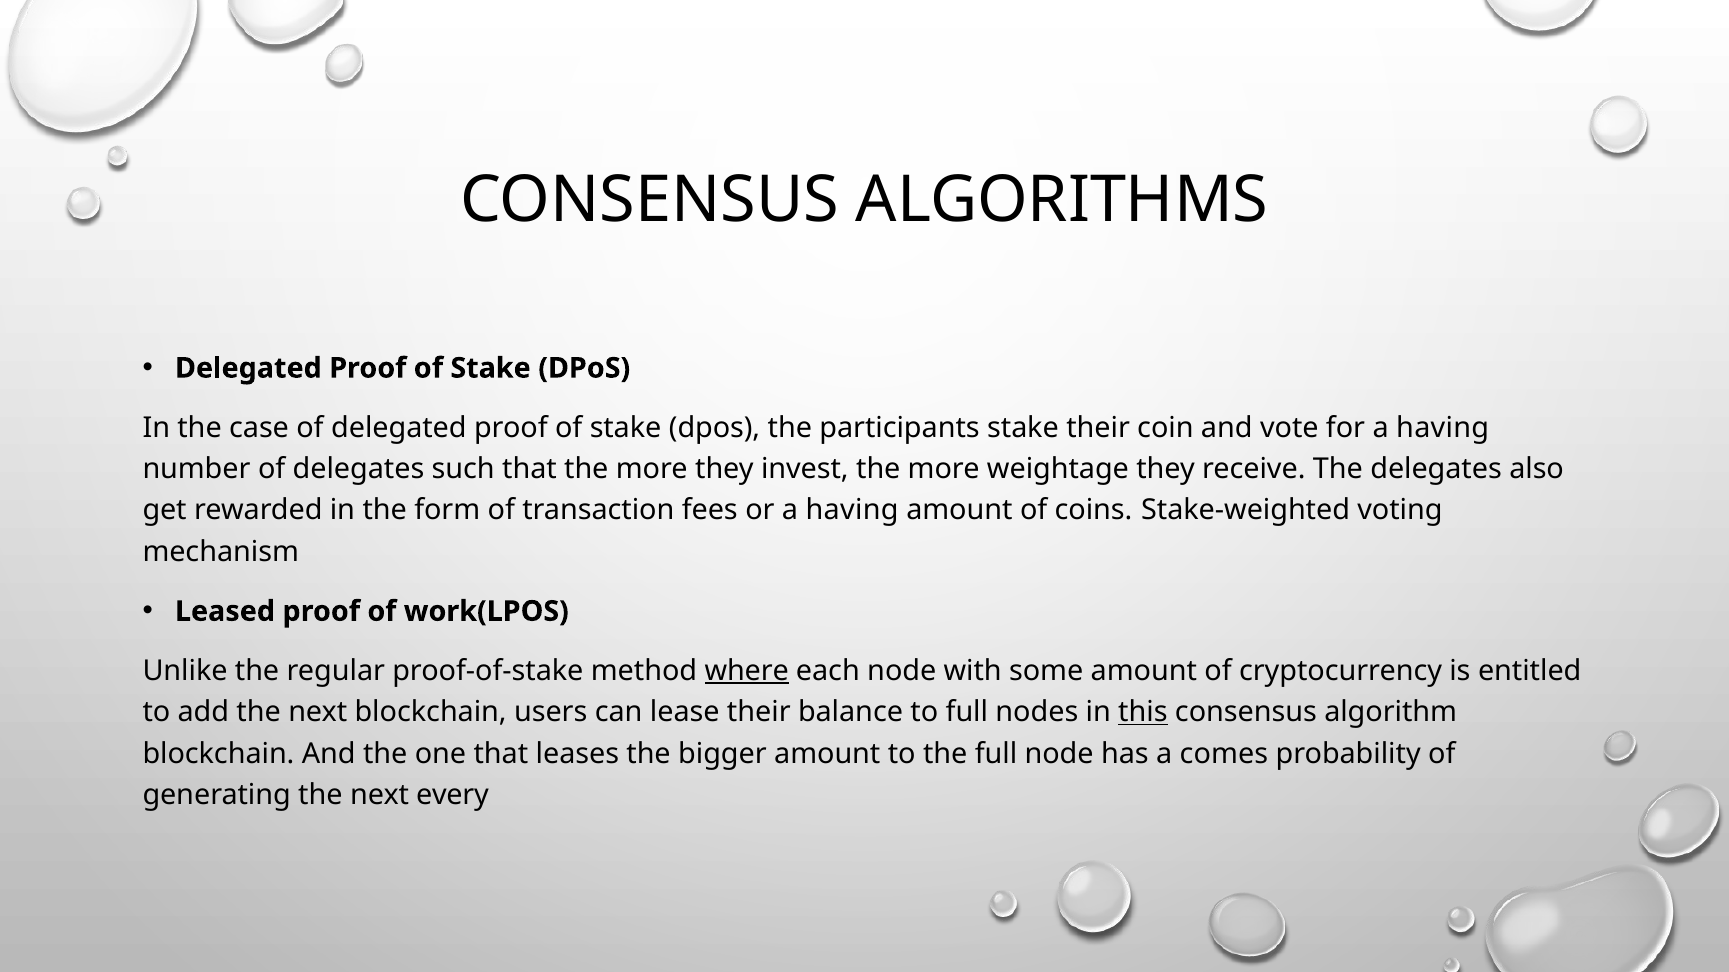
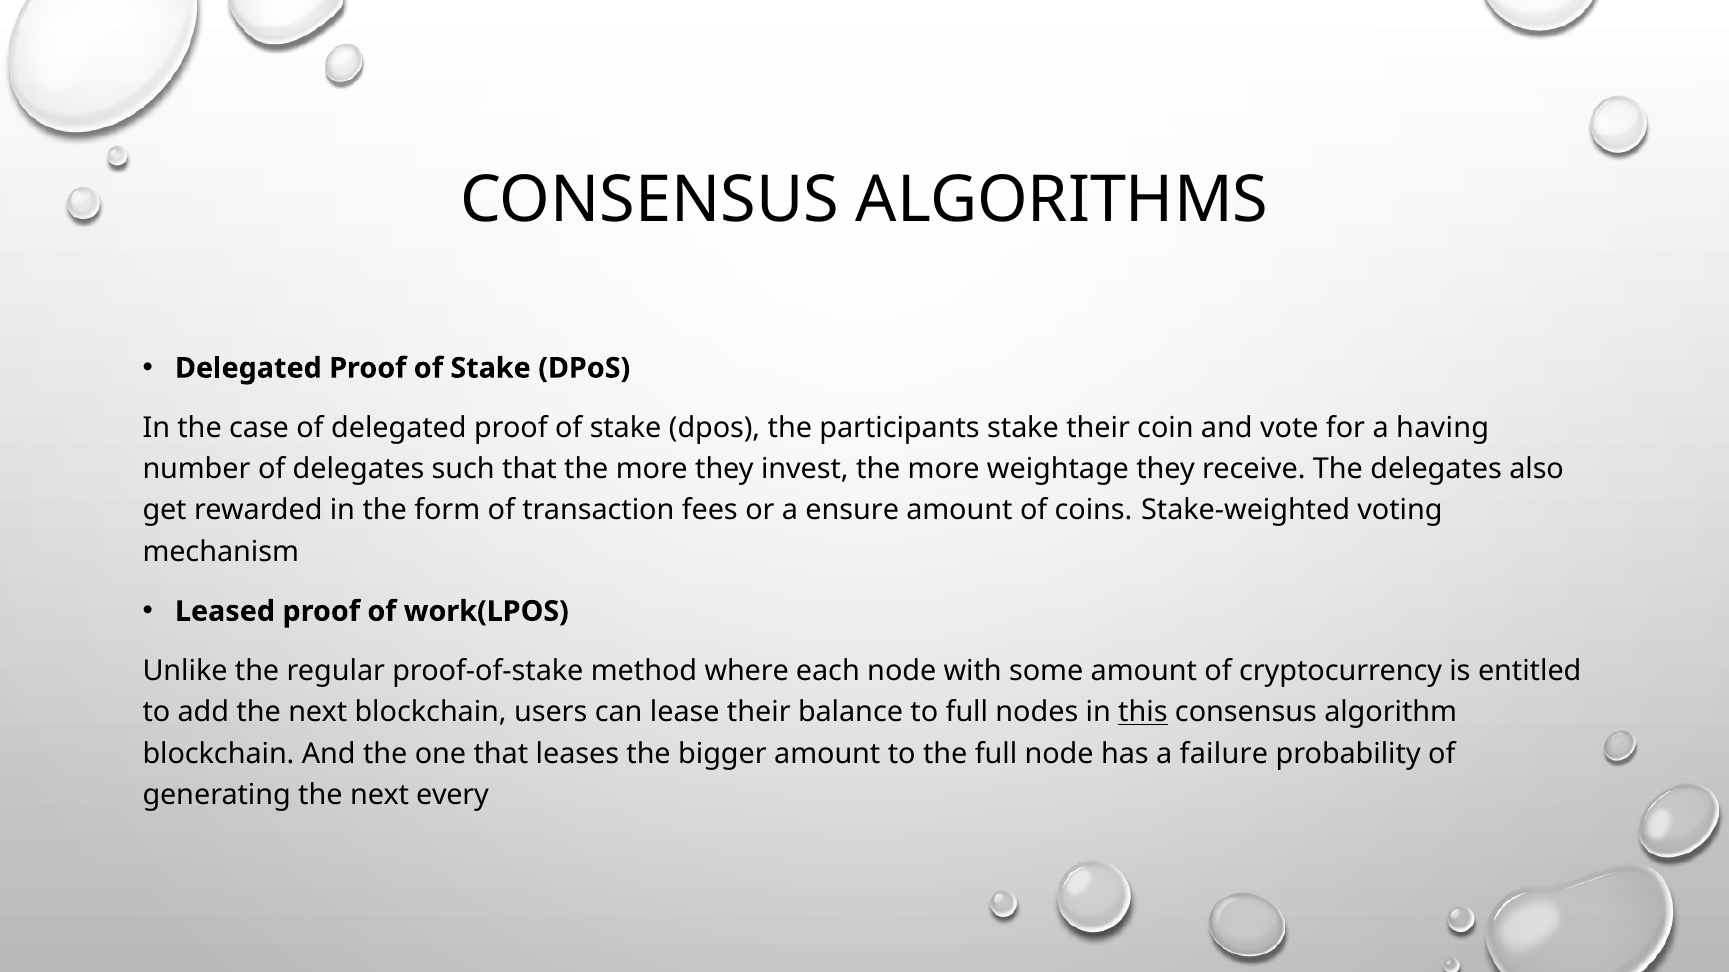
or a having: having -> ensure (852, 511)
where underline: present -> none (747, 671)
comes: comes -> failure (1224, 754)
